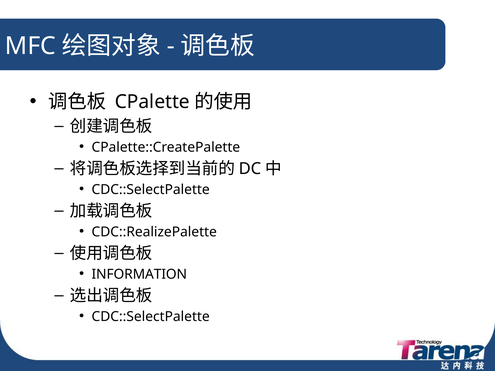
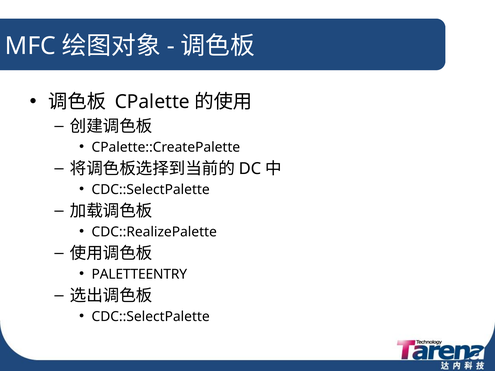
INFORMATION: INFORMATION -> PALETTEENTRY (139, 274)
